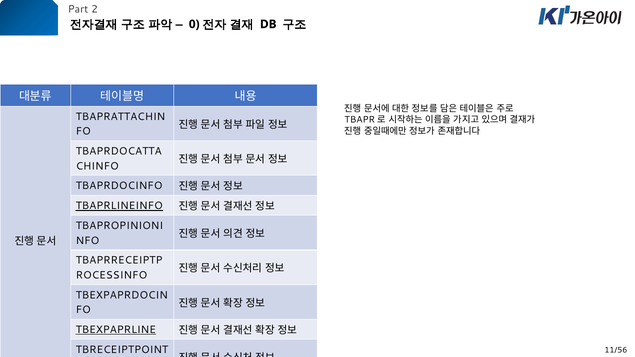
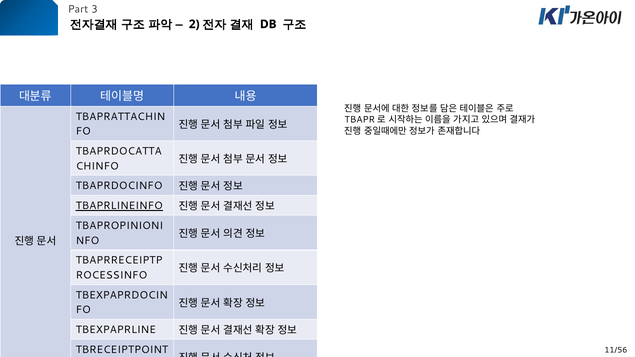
2: 2 -> 3 (95, 9)
0: 0 -> 2 (194, 24)
TBEXPAPRLINE underline: present -> none (116, 330)
